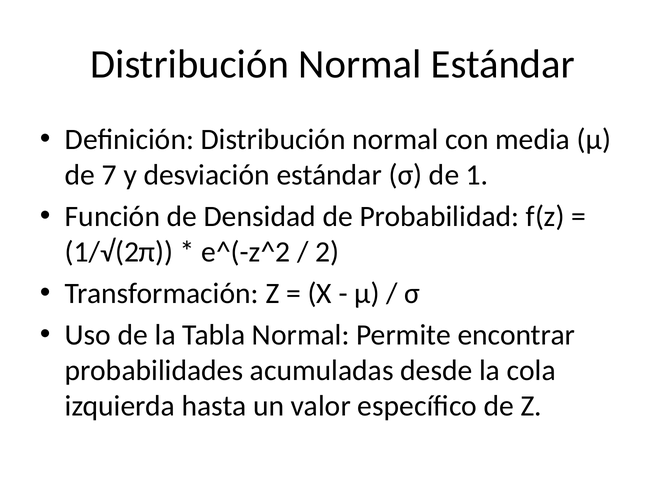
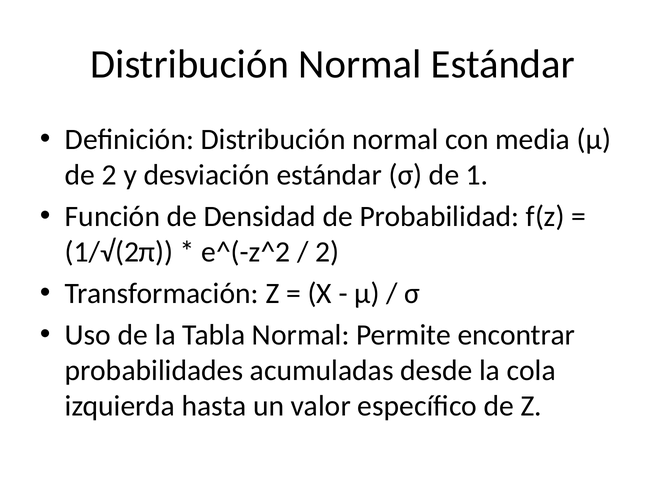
de 7: 7 -> 2 (109, 175)
